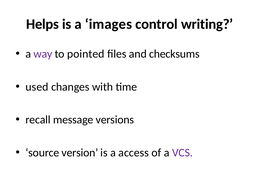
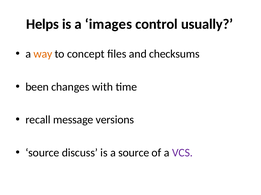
writing: writing -> usually (207, 24)
way colour: purple -> orange (43, 54)
pointed: pointed -> concept (86, 54)
used: used -> been (37, 87)
version: version -> discuss (80, 153)
a access: access -> source (134, 153)
